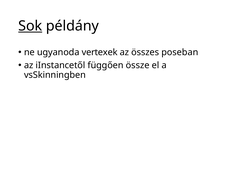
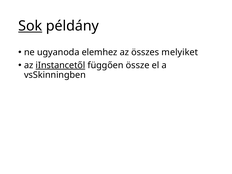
vertexek: vertexek -> elemhez (100, 52)
poseban: poseban -> melyiket (180, 52)
iInstancetől underline: none -> present (60, 65)
